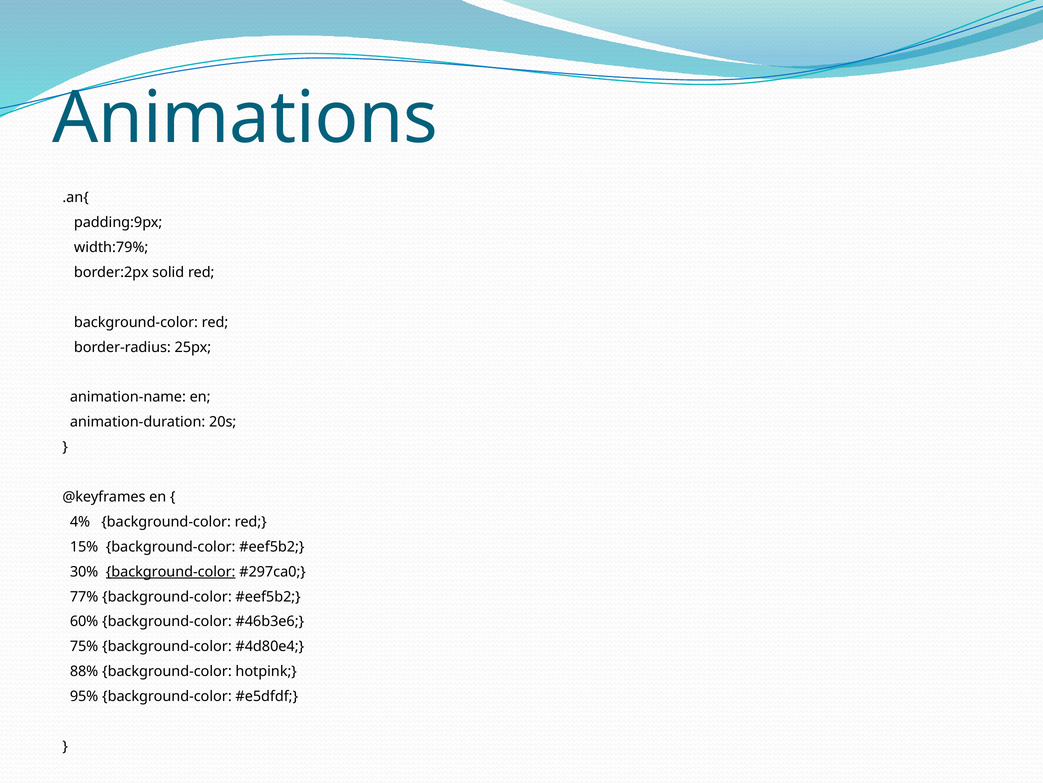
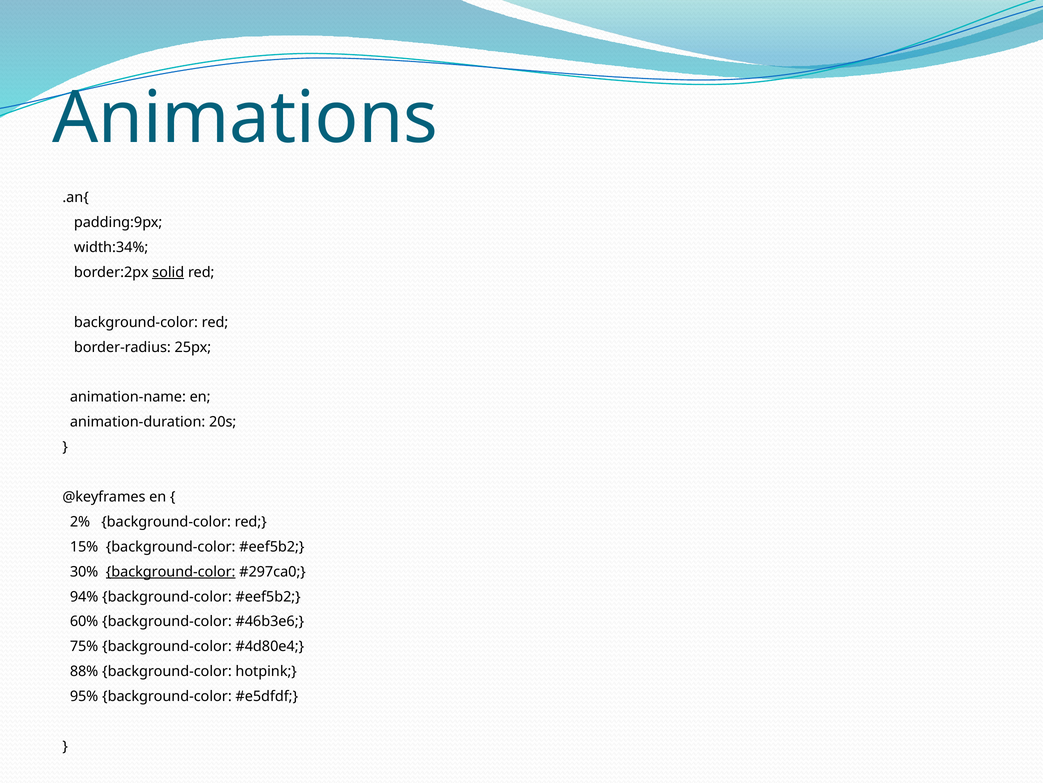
width:79%: width:79% -> width:34% (111, 247)
solid underline: none -> present (168, 272)
4%: 4% -> 2% (80, 521)
77%: 77% -> 94% (84, 596)
